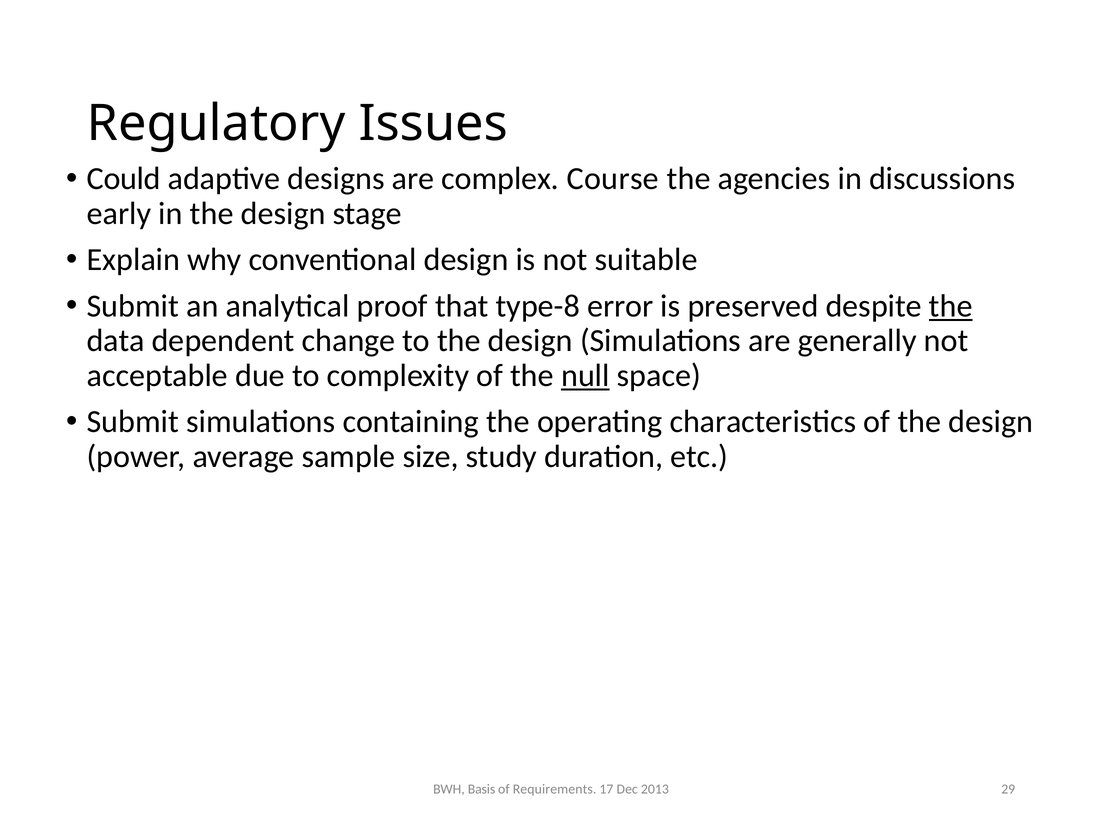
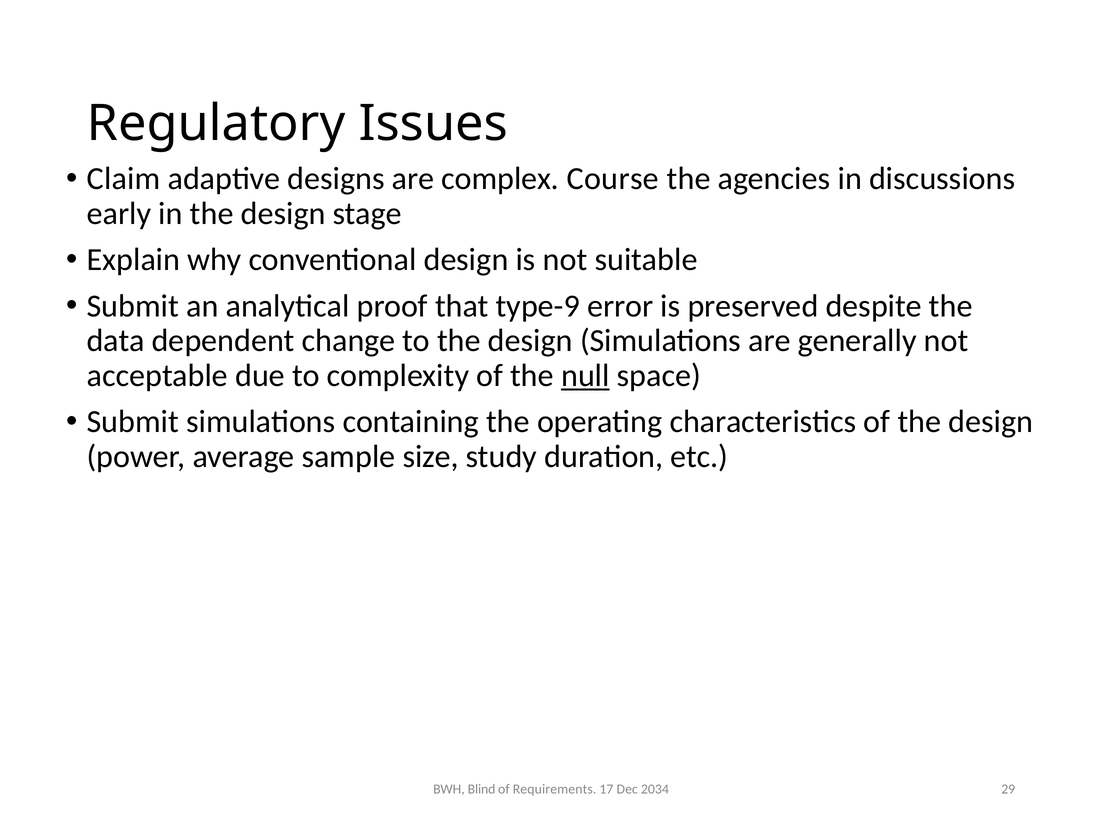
Could: Could -> Claim (124, 179)
type-8: type-8 -> type-9 (538, 306)
the underline: present -> none (951, 306)
Basis: Basis -> Blind (482, 789)
2013: 2013 -> 2034 (655, 789)
